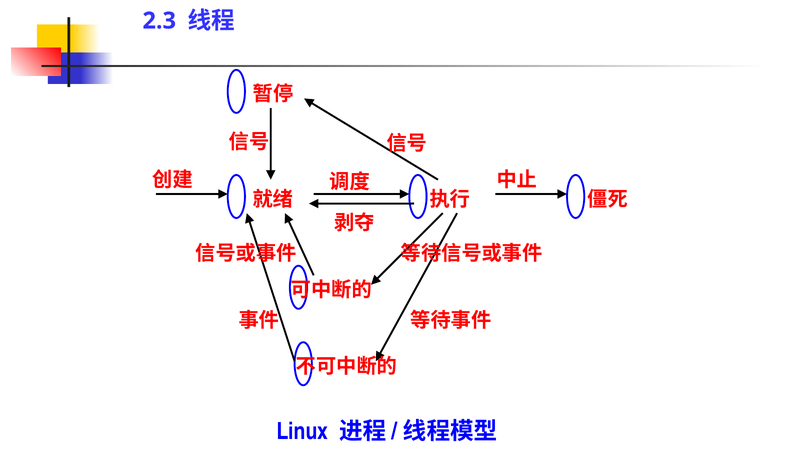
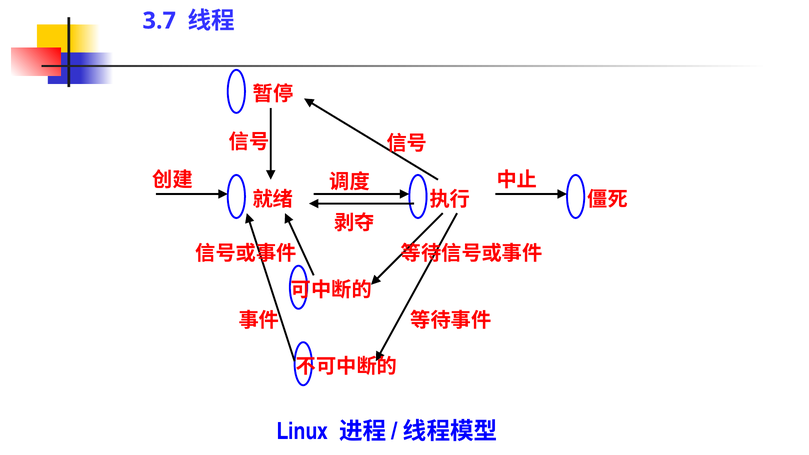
2.3: 2.3 -> 3.7 (159, 21)
